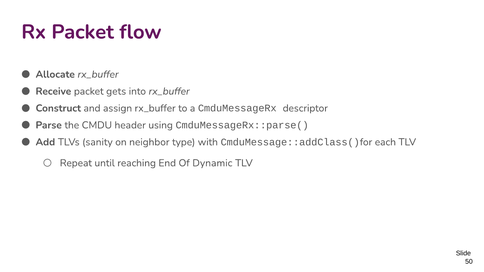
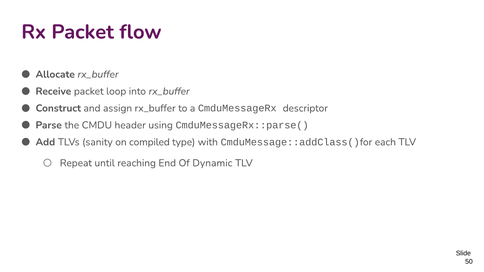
gets: gets -> loop (116, 91)
neighbor: neighbor -> compiled (149, 142)
